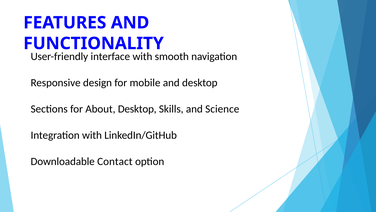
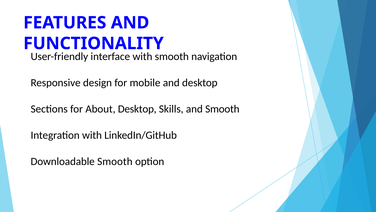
and Science: Science -> Smooth (222, 109)
Downloadable Contact: Contact -> Smooth (115, 161)
